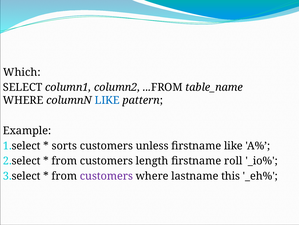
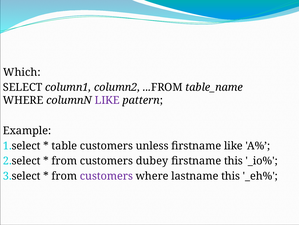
LIKE colour: blue -> purple (107, 100)
sorts: sorts -> table (64, 145)
length: length -> dubey (152, 160)
firstname roll: roll -> this (233, 160)
